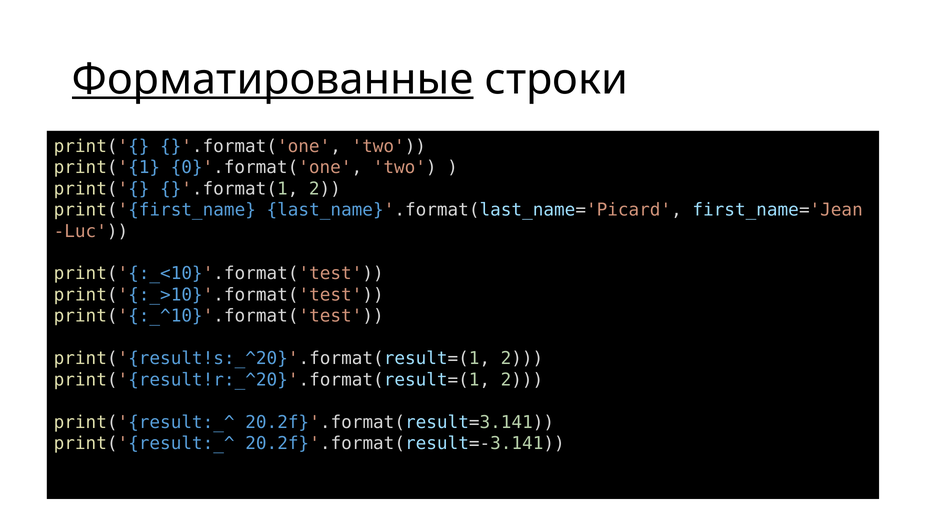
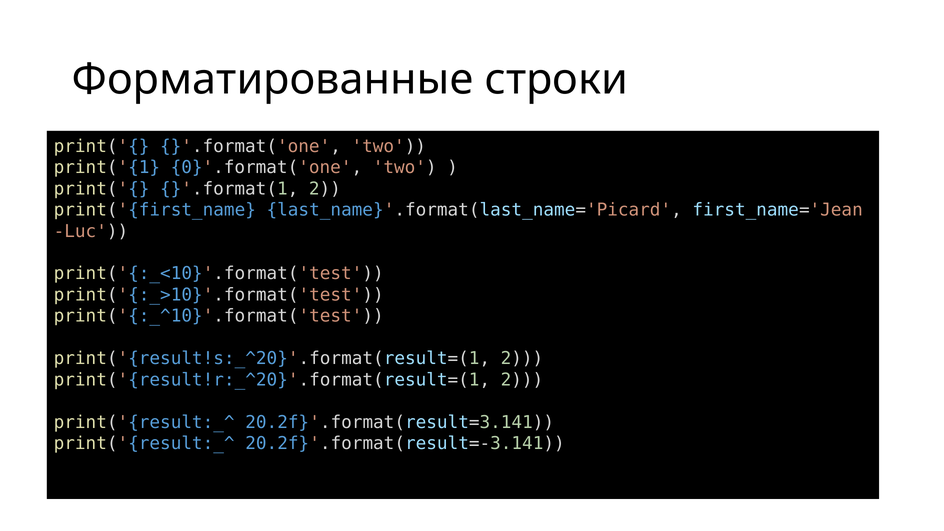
Форматированные underline: present -> none (273, 79)
